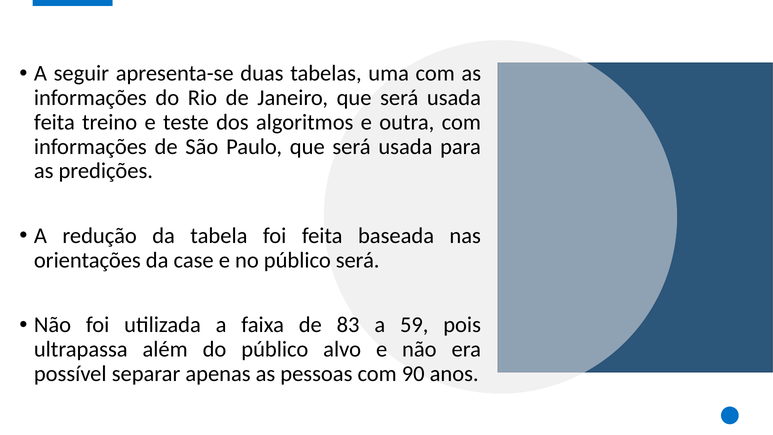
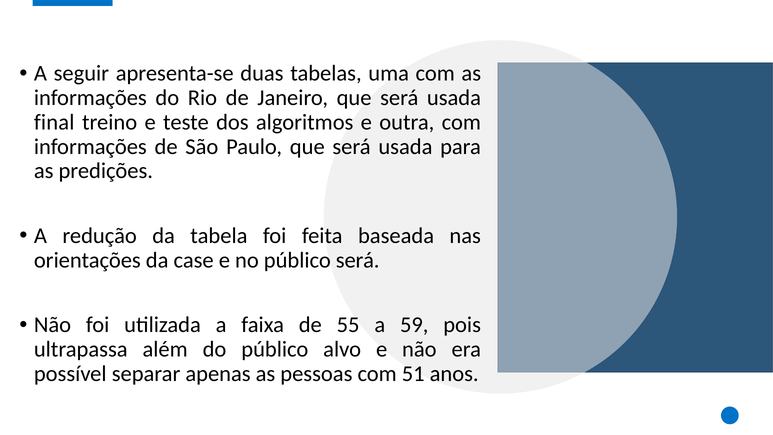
feita: feita -> final (54, 122)
83: 83 -> 55 (348, 325)
90: 90 -> 51 (413, 374)
